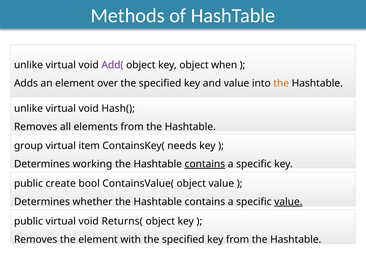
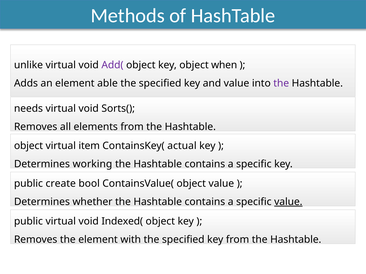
over: over -> able (107, 84)
the colour: orange -> purple (281, 84)
unlike: unlike -> needs (28, 109)
Hash(: Hash( -> Sorts( (118, 109)
group: group -> object (29, 146)
needs: needs -> actual (182, 146)
contains underline: present -> none (205, 164)
Returns(: Returns( -> Indexed( (122, 222)
